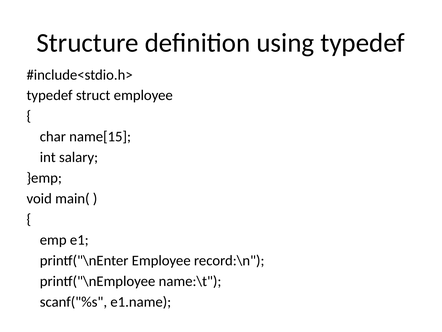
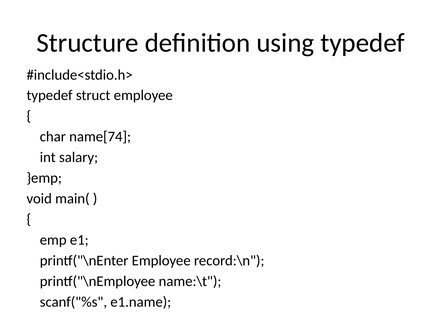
name[15: name[15 -> name[74 (100, 137)
